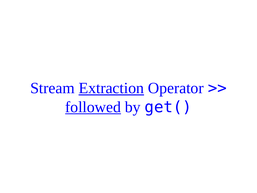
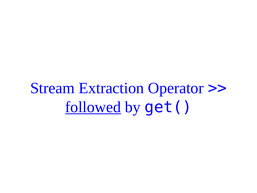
Extraction underline: present -> none (111, 88)
